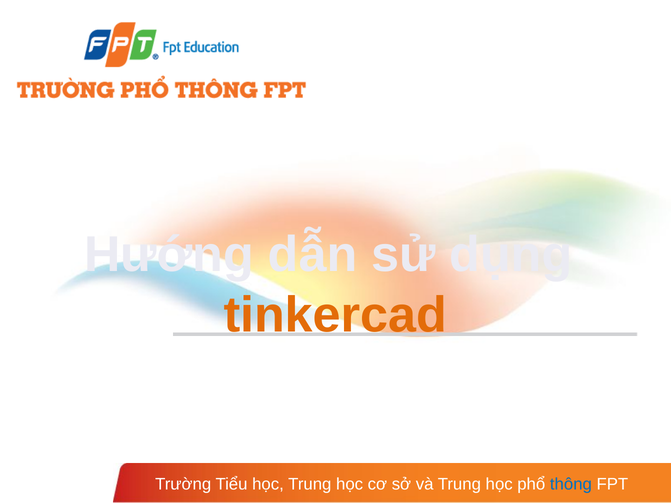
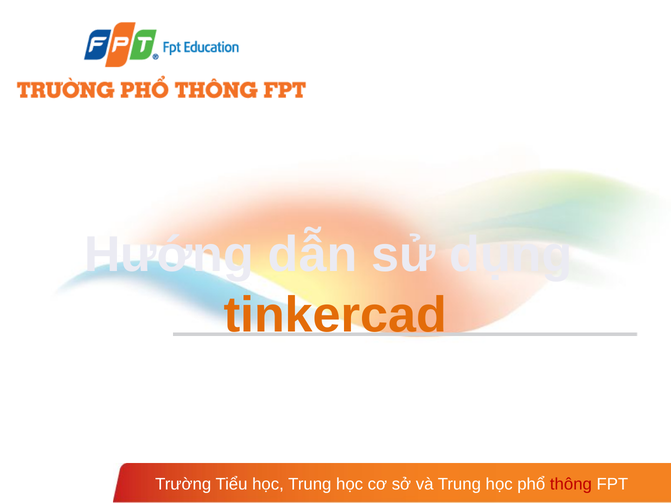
thông colour: blue -> red (571, 484)
